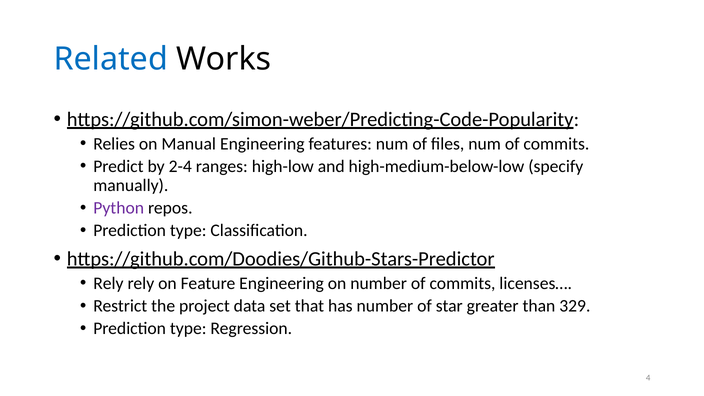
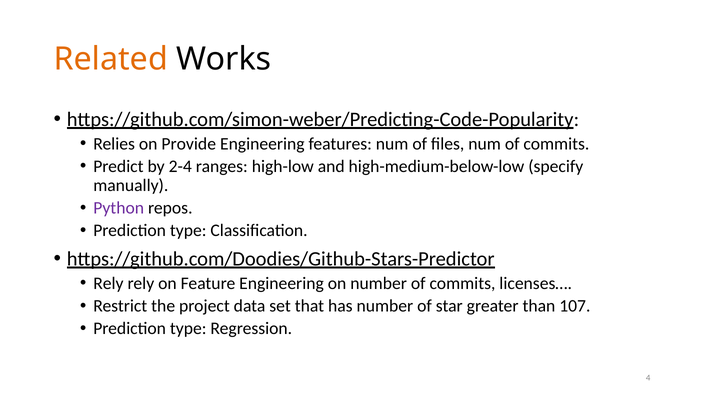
Related colour: blue -> orange (111, 59)
Manual: Manual -> Provide (189, 144)
329: 329 -> 107 (575, 306)
